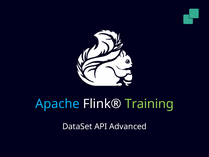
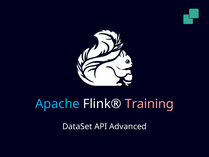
Training colour: light green -> pink (149, 104)
